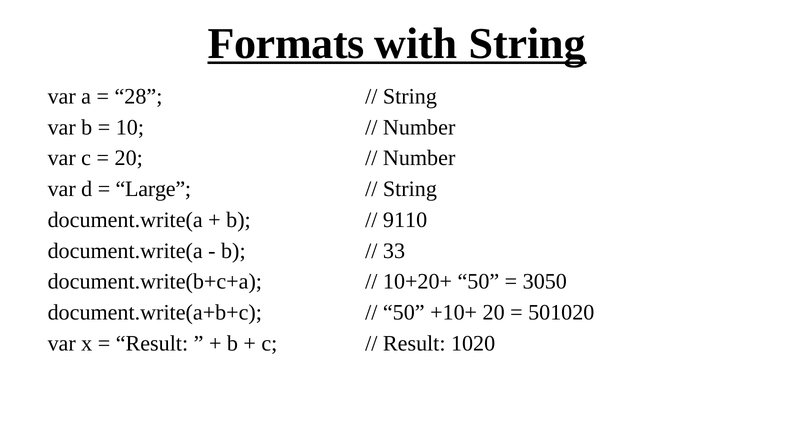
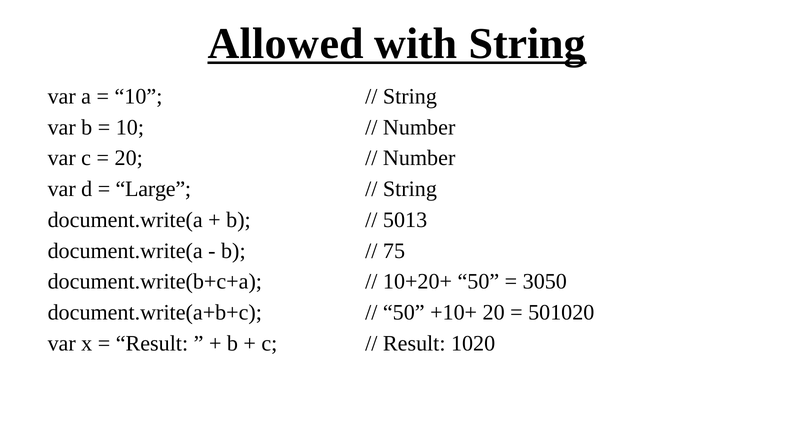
Formats: Formats -> Allowed (286, 44)
28: 28 -> 10 (138, 97)
9110: 9110 -> 5013 (405, 220)
33: 33 -> 75 (394, 251)
